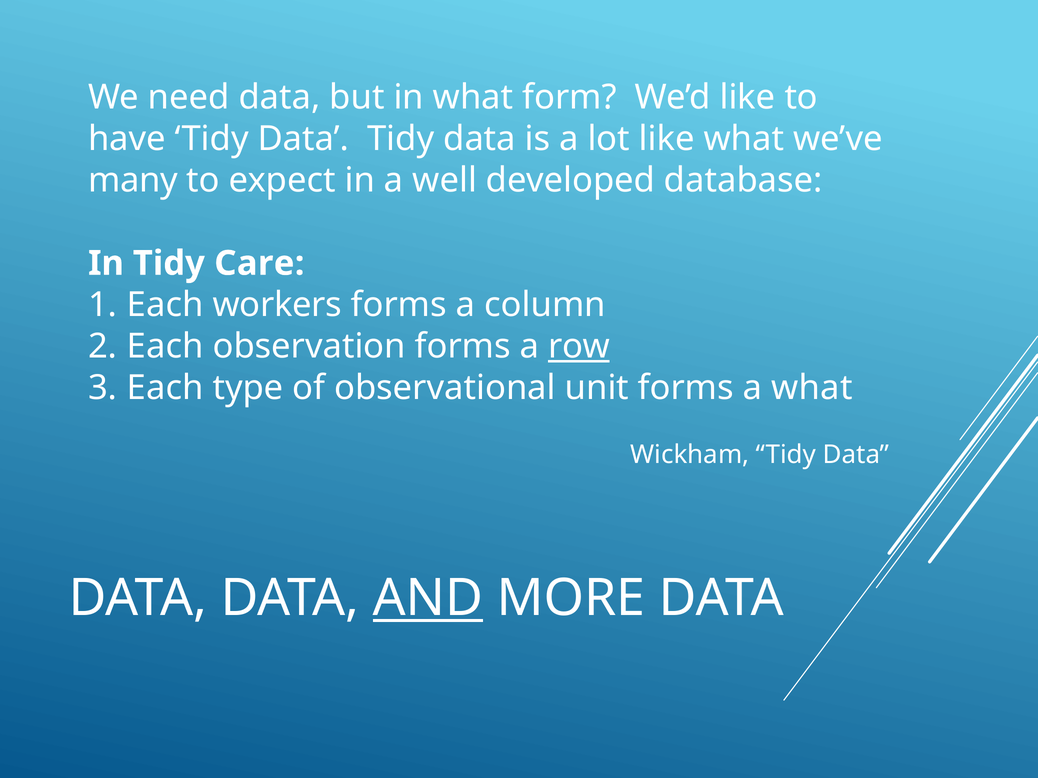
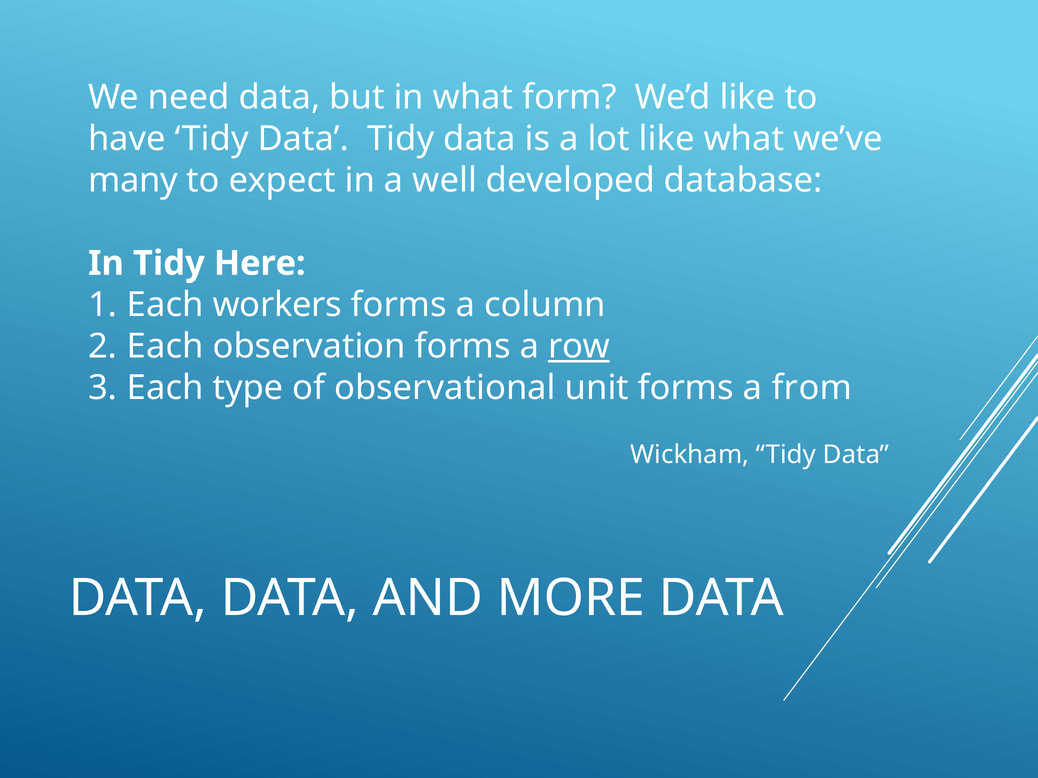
Care: Care -> Here (260, 264)
a what: what -> from (812, 388)
AND underline: present -> none (428, 599)
